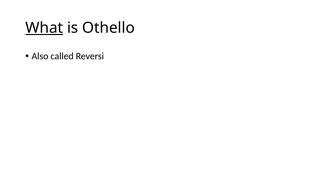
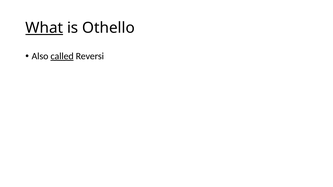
called underline: none -> present (62, 56)
